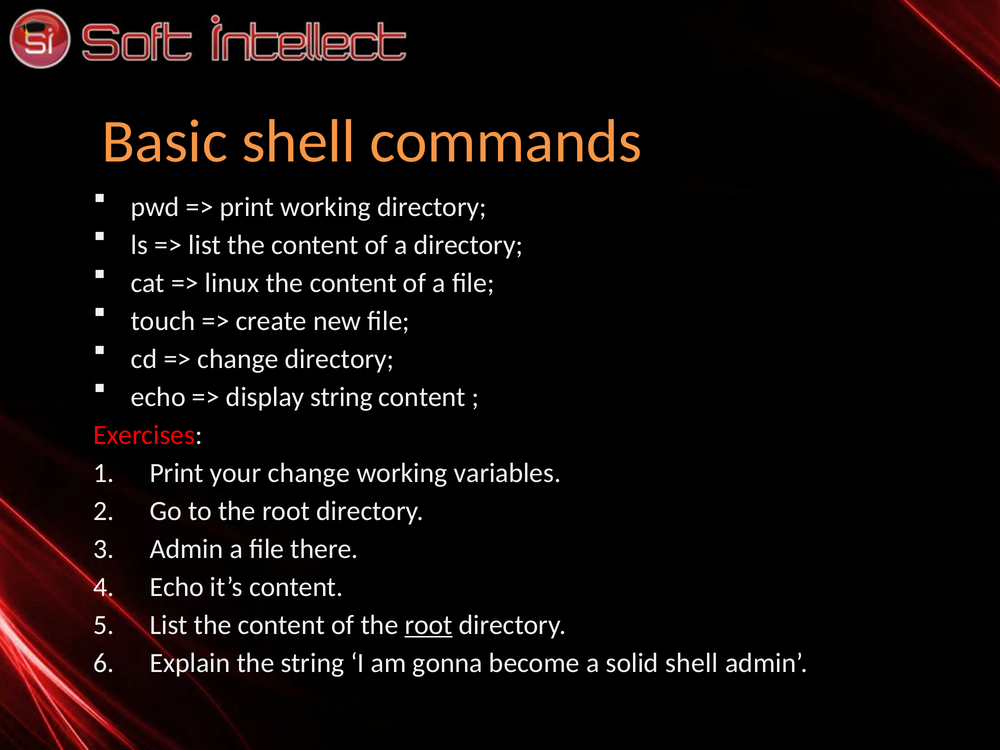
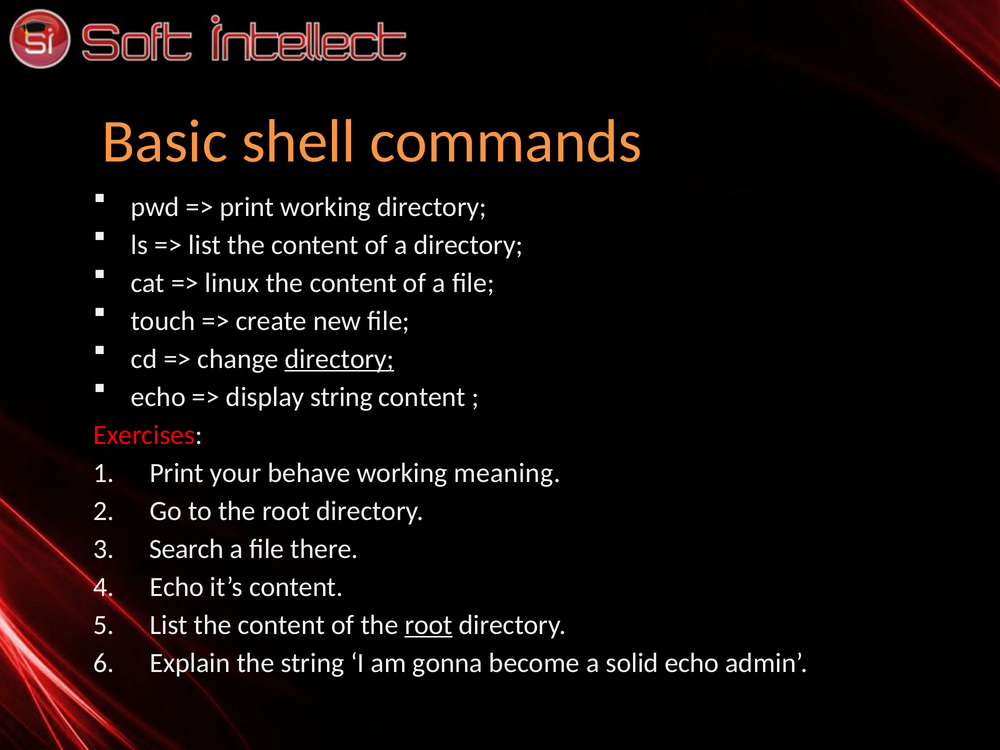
directory underline: none -> present (339, 359)
your change: change -> behave (309, 473)
variables: variables -> meaning (507, 473)
Admin: Admin -> Search (187, 549)
solid shell: shell -> echo (692, 663)
